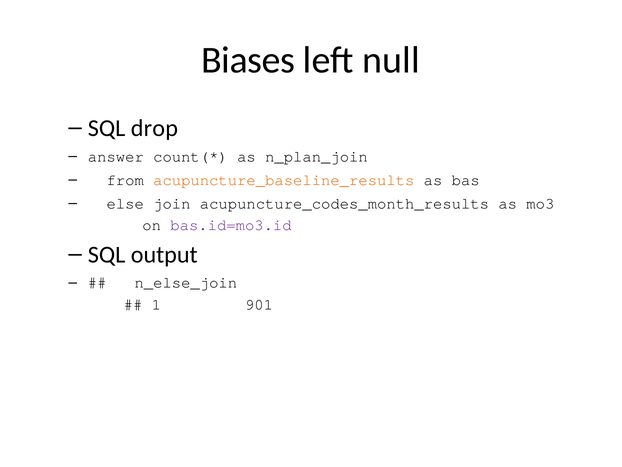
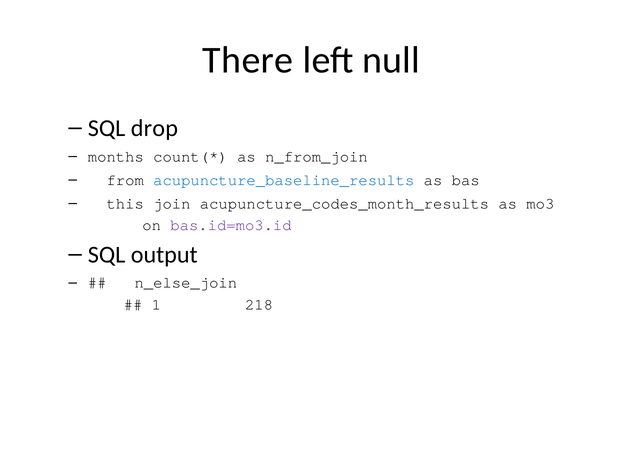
Biases: Biases -> There (248, 60)
answer: answer -> months (116, 156)
n_plan_join: n_plan_join -> n_from_join (316, 156)
acupuncture_baseline_results colour: orange -> blue (284, 180)
else: else -> this (125, 203)
901: 901 -> 218 (259, 304)
